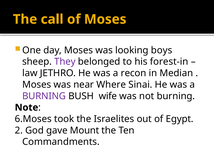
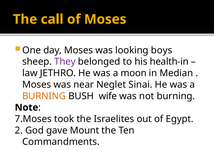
forest-in: forest-in -> health-in (169, 61)
recon: recon -> moon (134, 73)
Where: Where -> Neglet (111, 84)
BURNING colour: purple -> orange (44, 96)
6.Moses: 6.Moses -> 7.Moses (33, 119)
